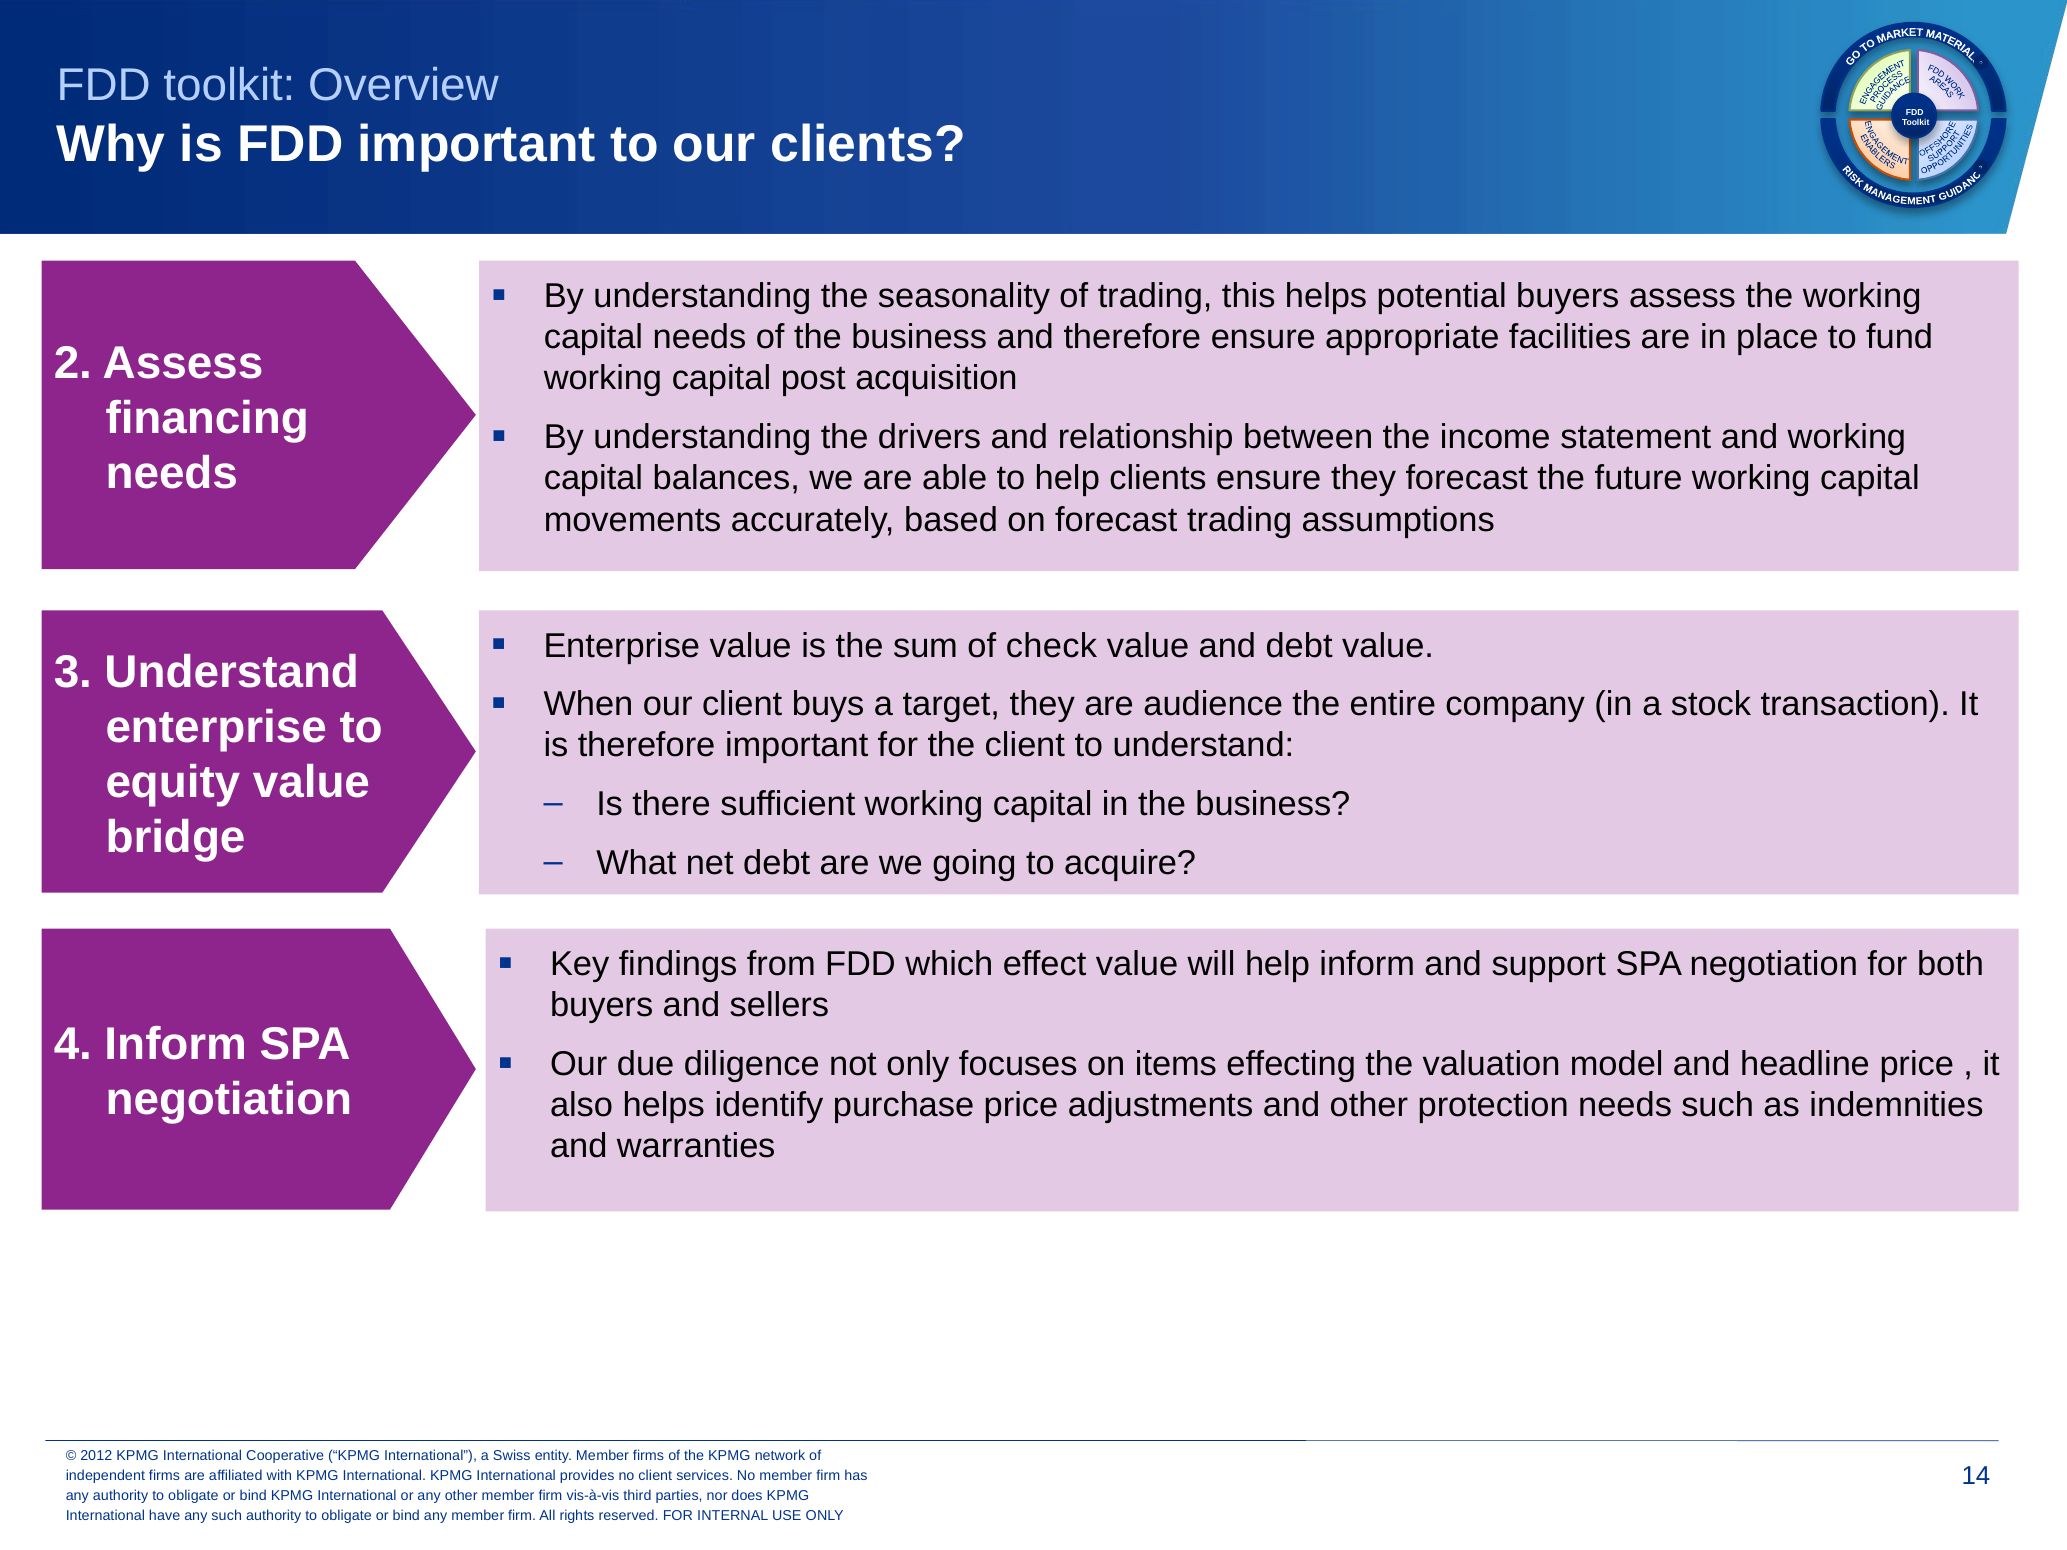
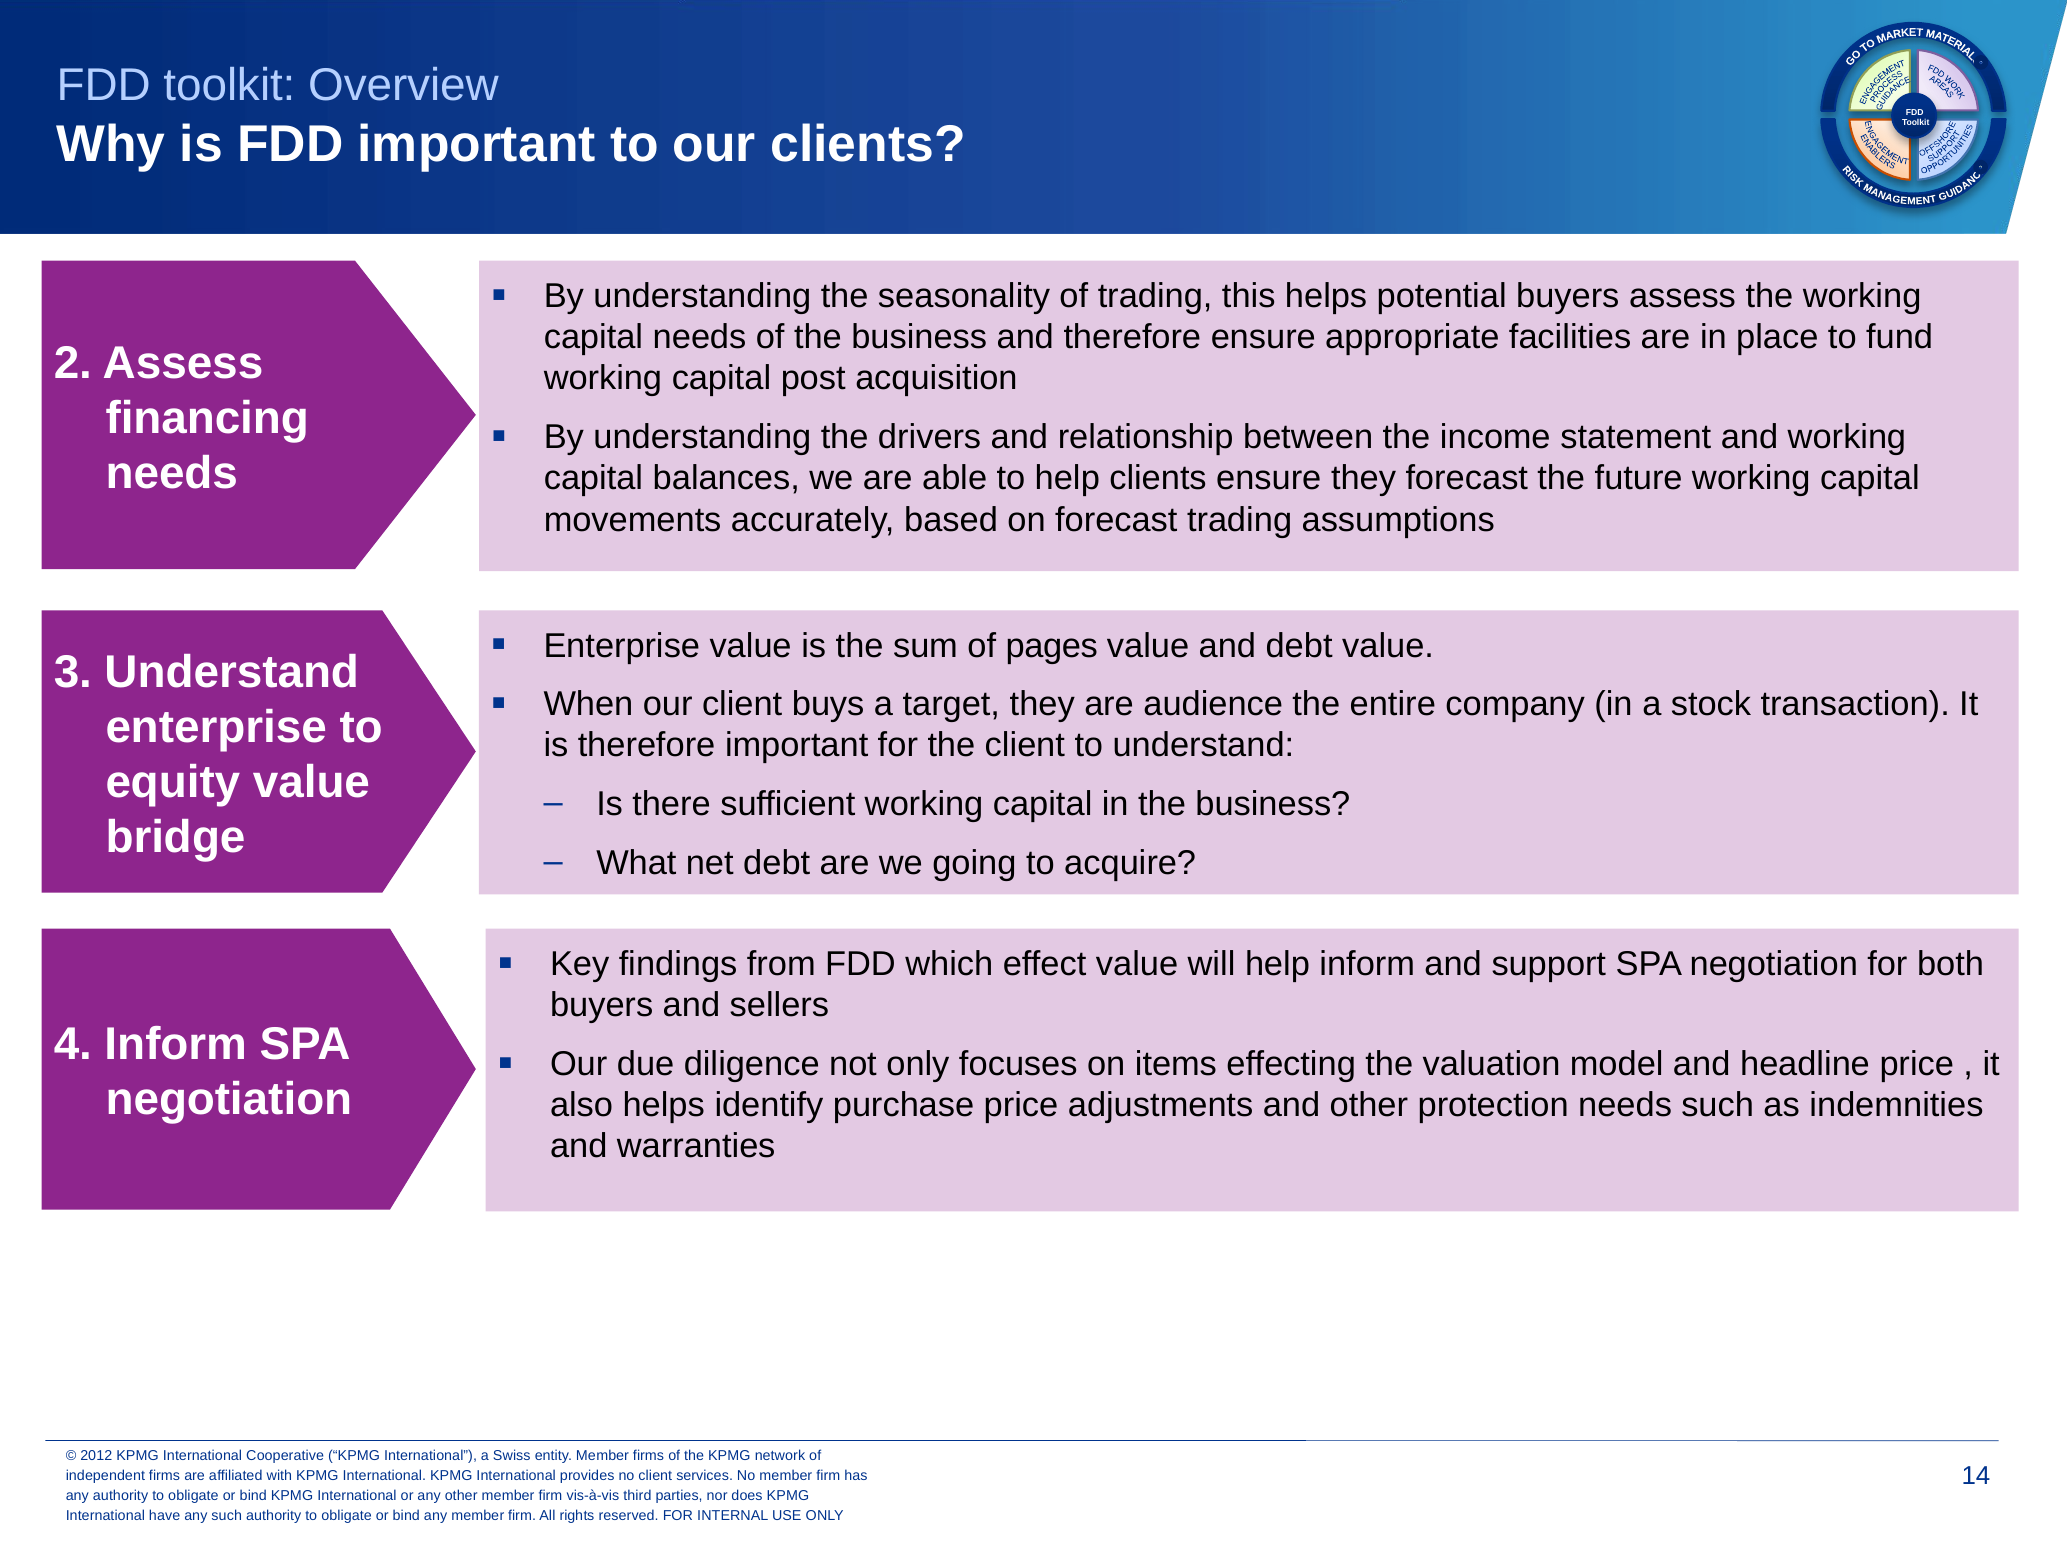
check: check -> pages (1052, 646)
